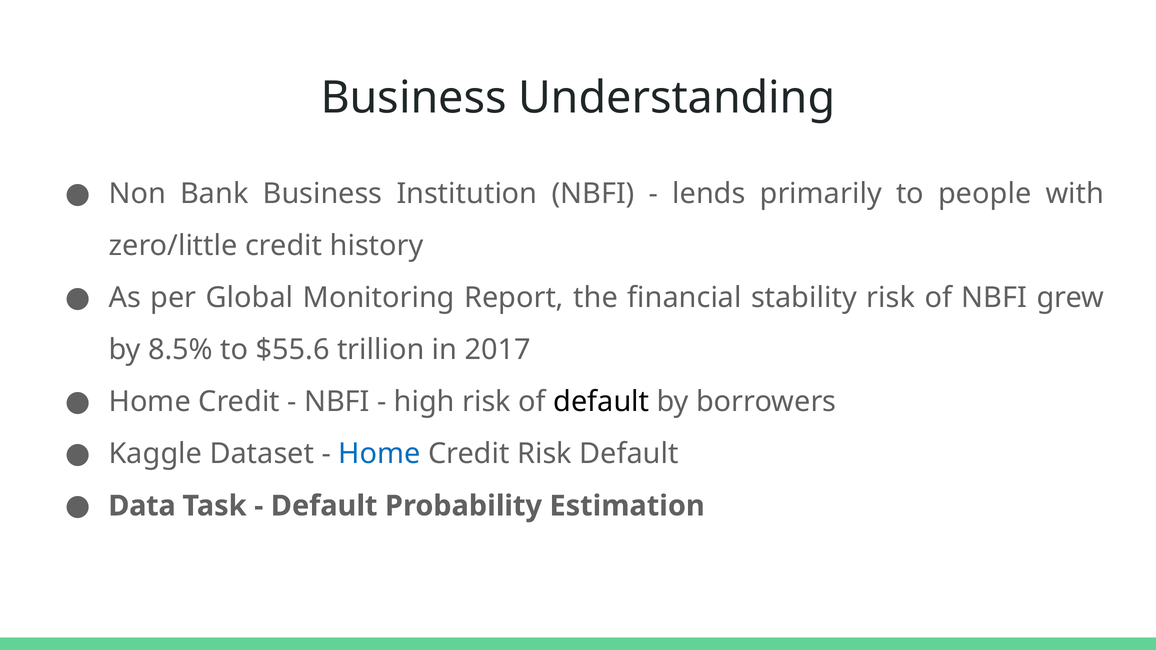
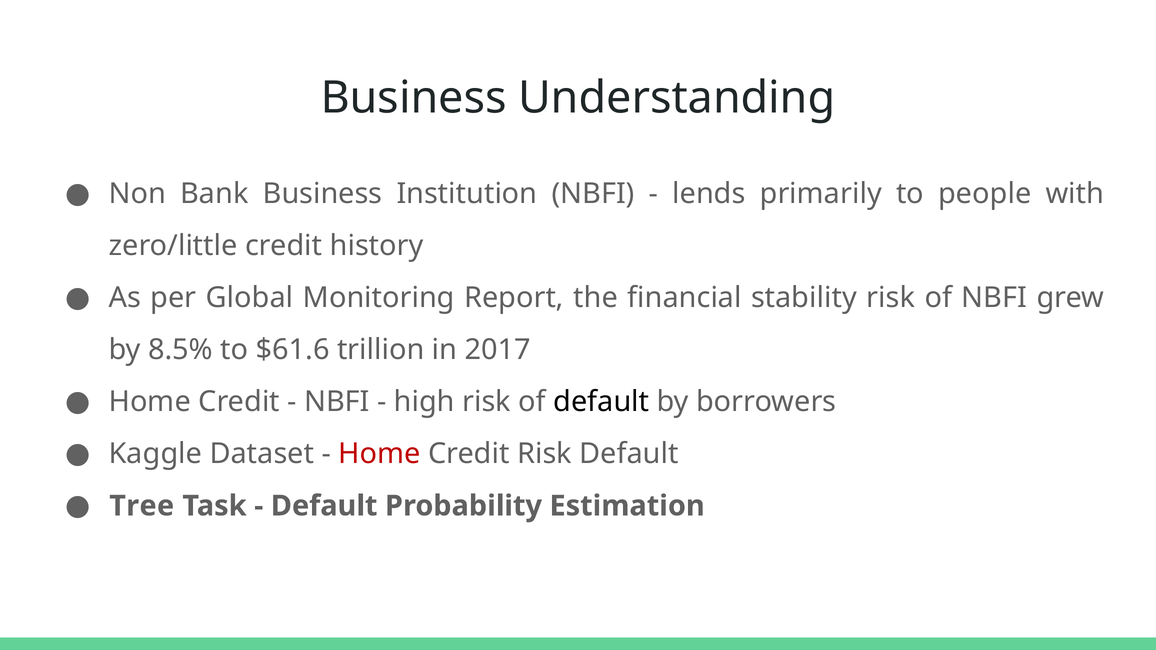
$55.6: $55.6 -> $61.6 (293, 350)
Home colour: blue -> red (380, 454)
Data: Data -> Tree (142, 506)
